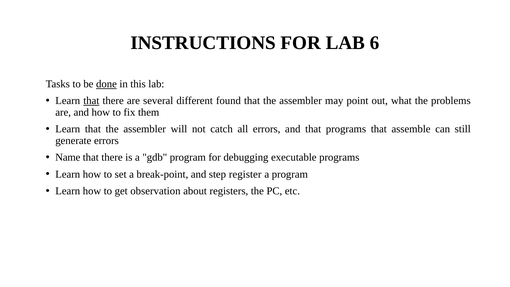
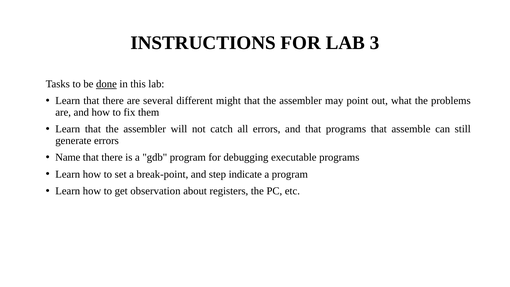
6: 6 -> 3 (375, 43)
that underline: present -> none (91, 101)
found: found -> might (228, 101)
register: register -> indicate (245, 174)
